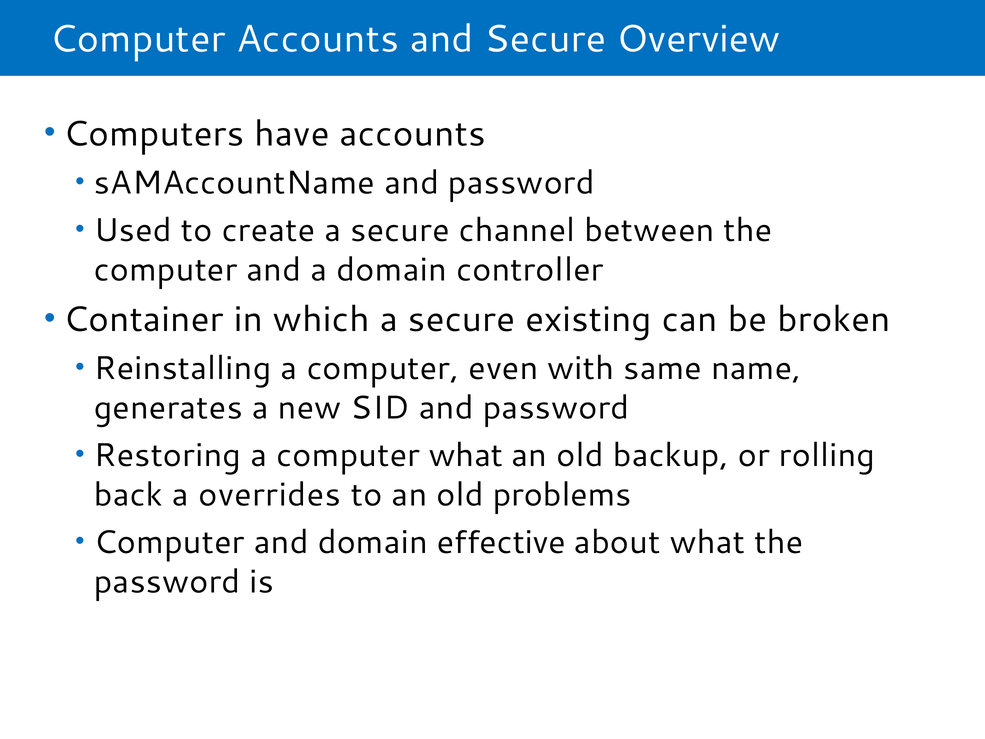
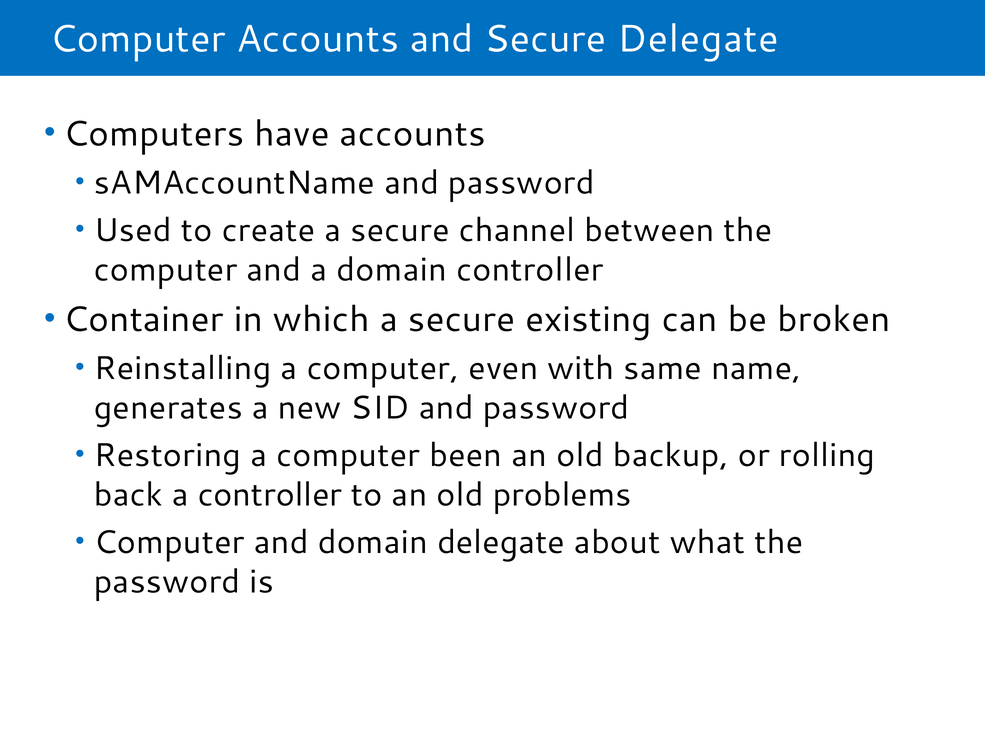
Secure Overview: Overview -> Delegate (698, 39)
computer what: what -> been (466, 455)
a overrides: overrides -> controller (270, 495)
domain effective: effective -> delegate (501, 542)
